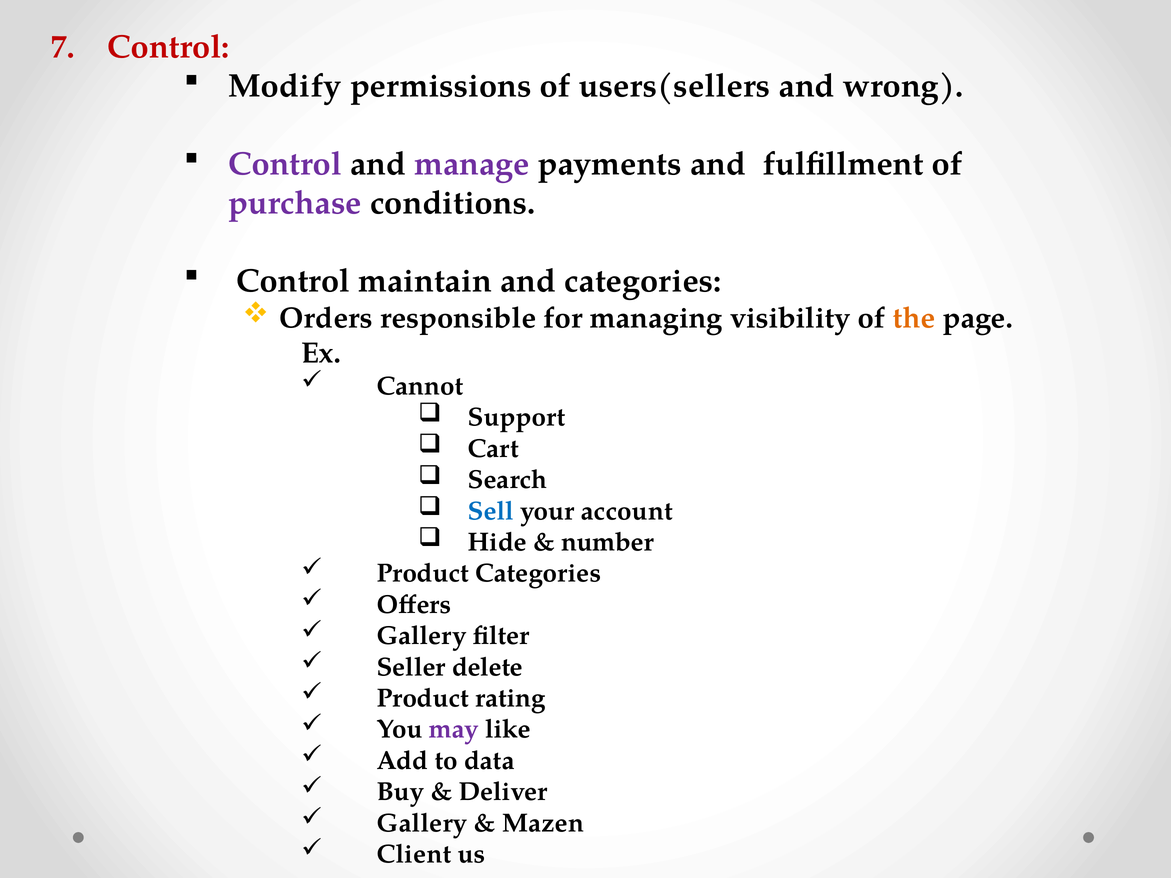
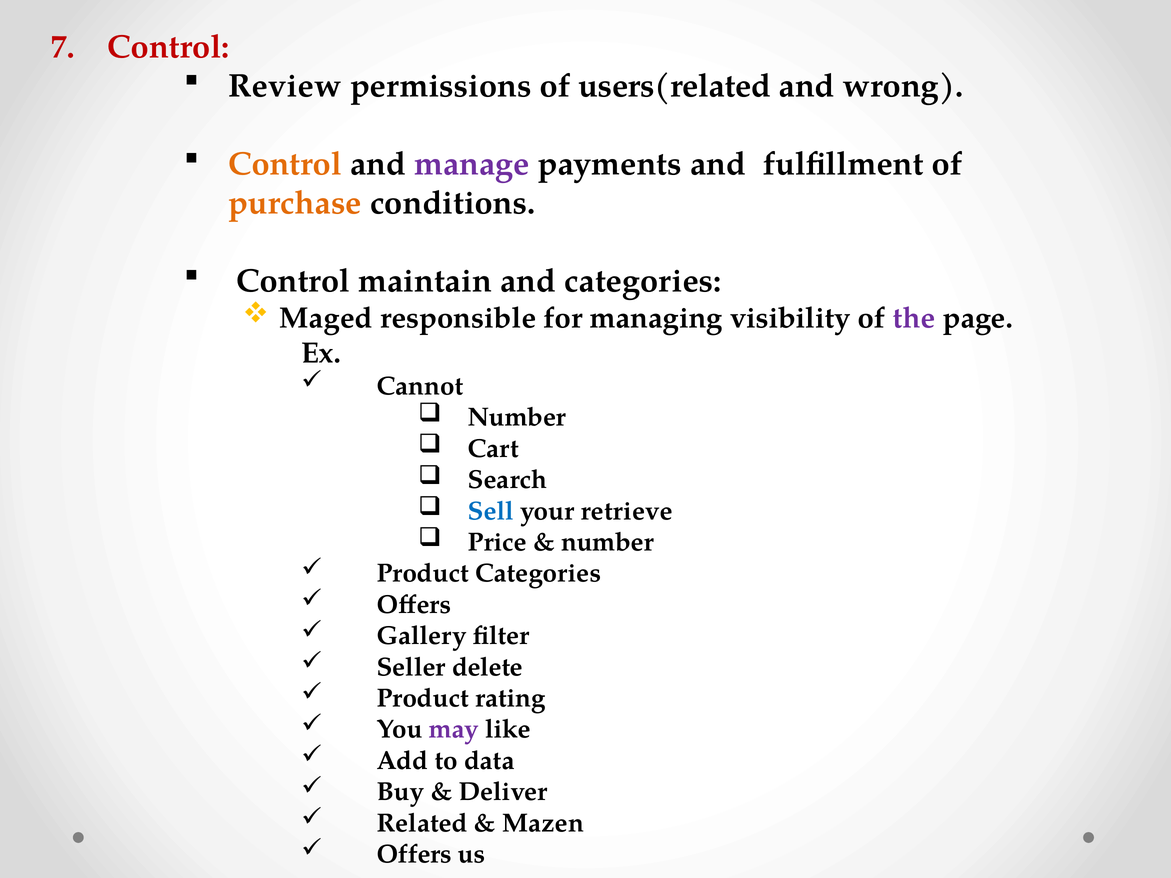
Modify: Modify -> Review (285, 86)
users(sellers: users(sellers -> users(related (675, 86)
Control colour: purple -> orange (285, 164)
purchase colour: purple -> orange (295, 203)
Orders: Orders -> Maged (326, 318)
the colour: orange -> purple (914, 318)
Support: Support -> Number (517, 417)
account: account -> retrieve (627, 511)
Hide: Hide -> Price (497, 542)
Gallery: Gallery -> Related (422, 823)
Client: Client -> Offers (414, 854)
